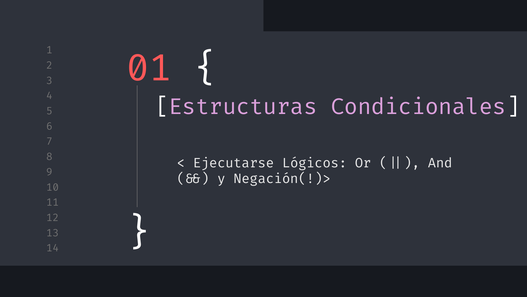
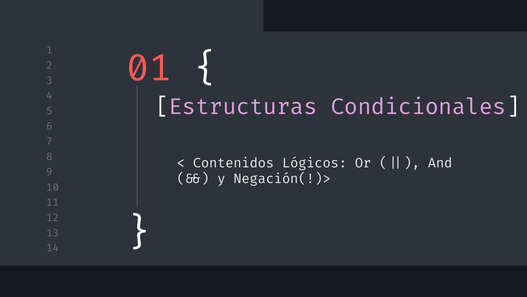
Ejecutarse: Ejecutarse -> Contenidos (233, 163)
